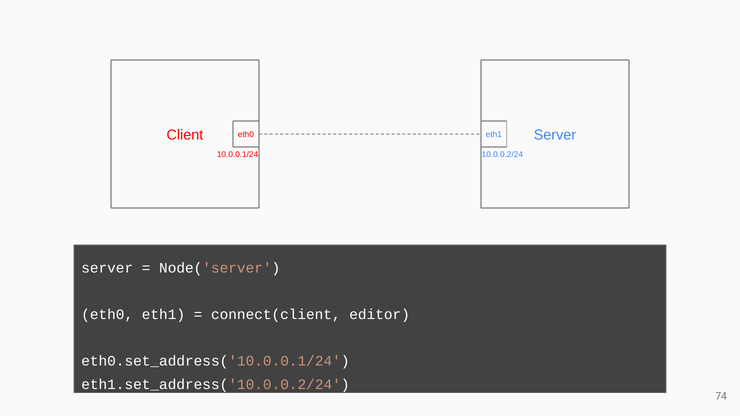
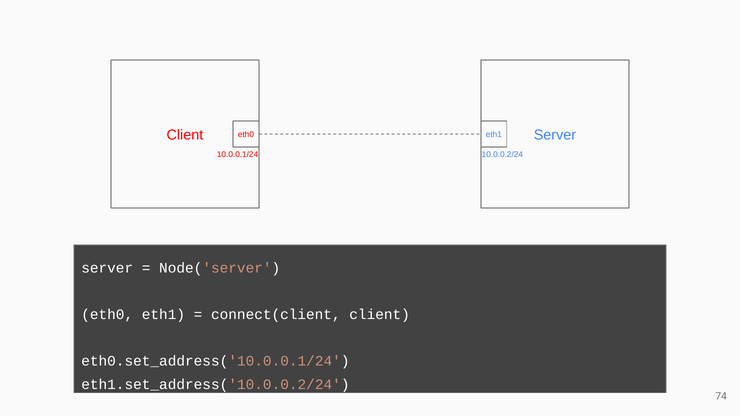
connect(client editor: editor -> client (380, 315)
